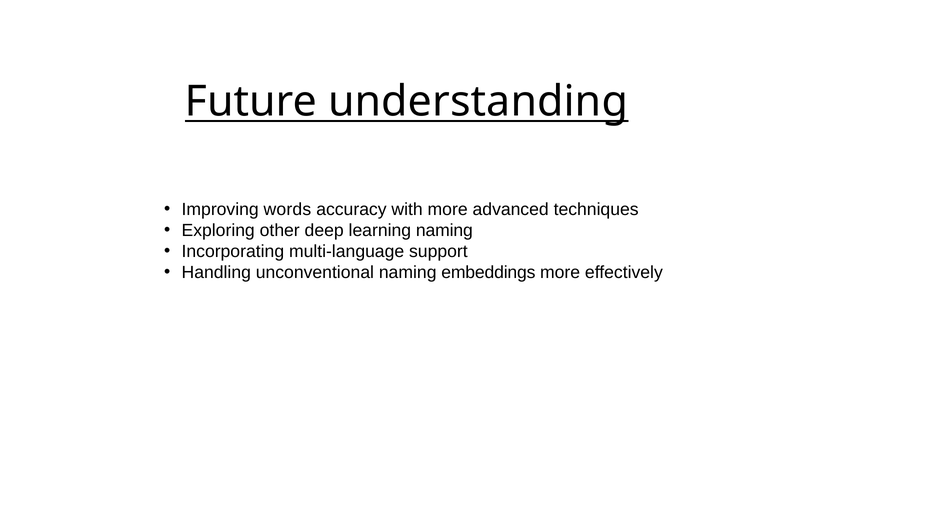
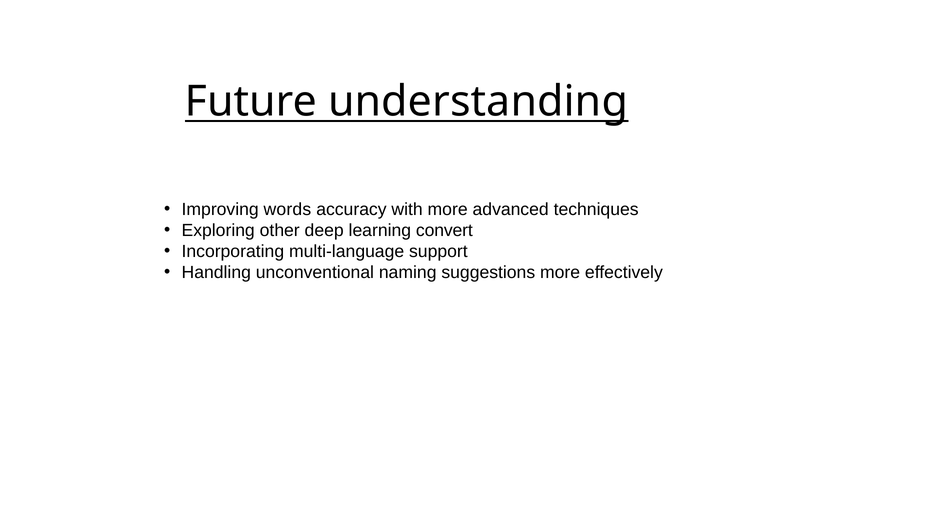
learning naming: naming -> convert (444, 231)
embeddings: embeddings -> suggestions (488, 273)
